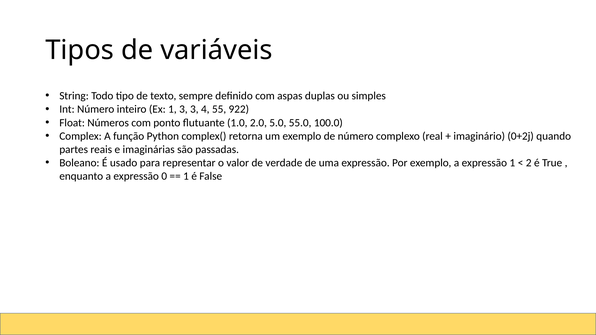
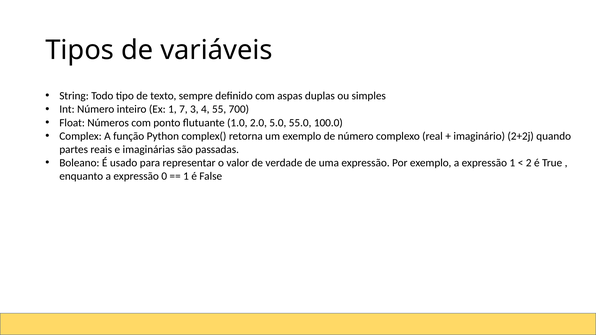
1 3: 3 -> 7 (183, 109)
922: 922 -> 700 (239, 109)
0+2j: 0+2j -> 2+2j (521, 136)
